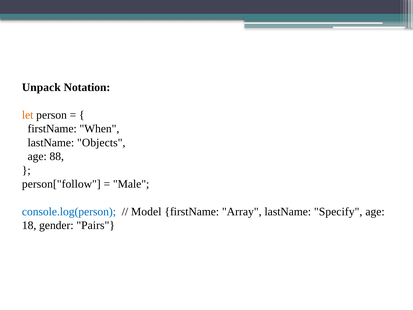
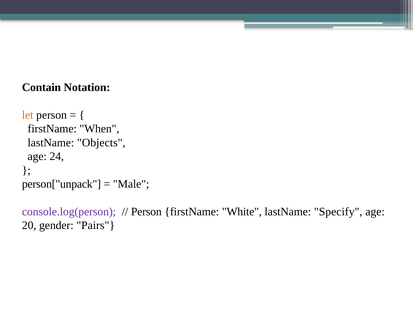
Unpack: Unpack -> Contain (41, 87)
88: 88 -> 24 (57, 156)
person["follow: person["follow -> person["unpack (61, 184)
console.log(person colour: blue -> purple (69, 211)
Model: Model -> Person (146, 211)
Array: Array -> White (242, 211)
18: 18 -> 20 (29, 225)
